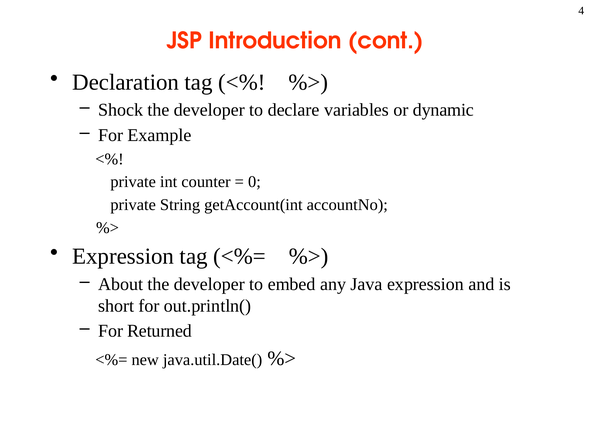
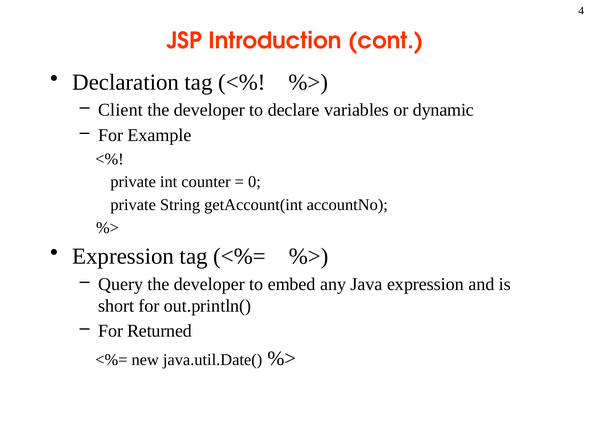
Shock: Shock -> Client (120, 110)
About: About -> Query (121, 284)
